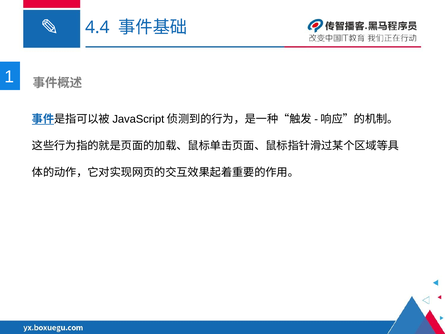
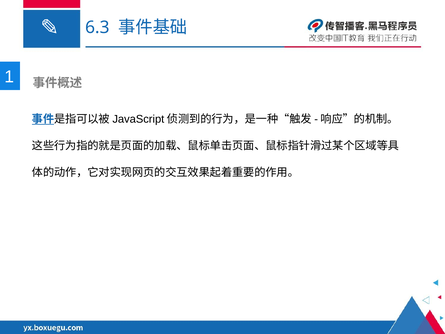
4.4: 4.4 -> 6.3 (97, 28)
